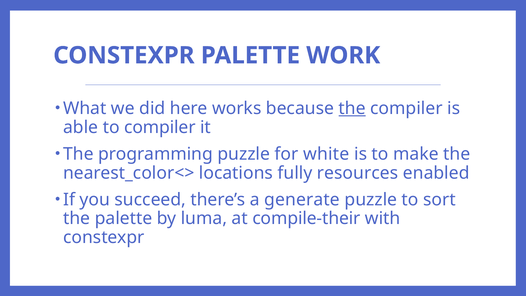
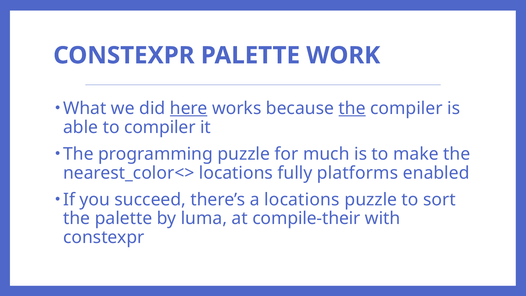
here underline: none -> present (189, 108)
white: white -> much (326, 154)
resources: resources -> platforms (358, 173)
a generate: generate -> locations (302, 199)
